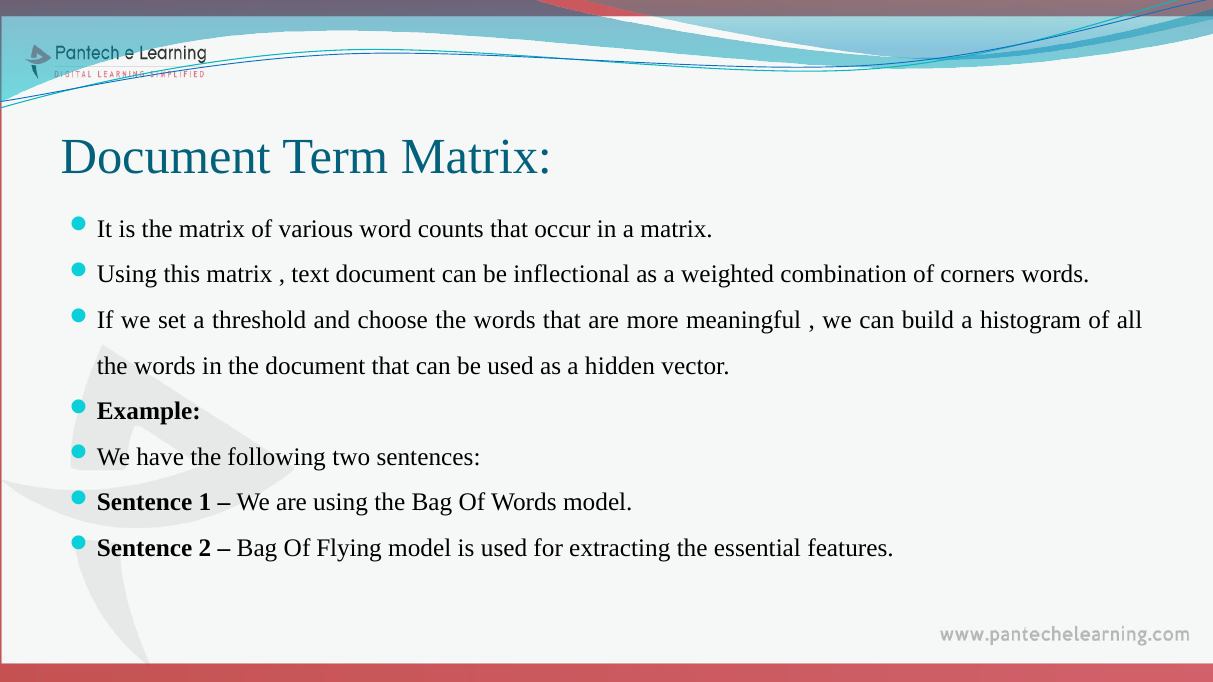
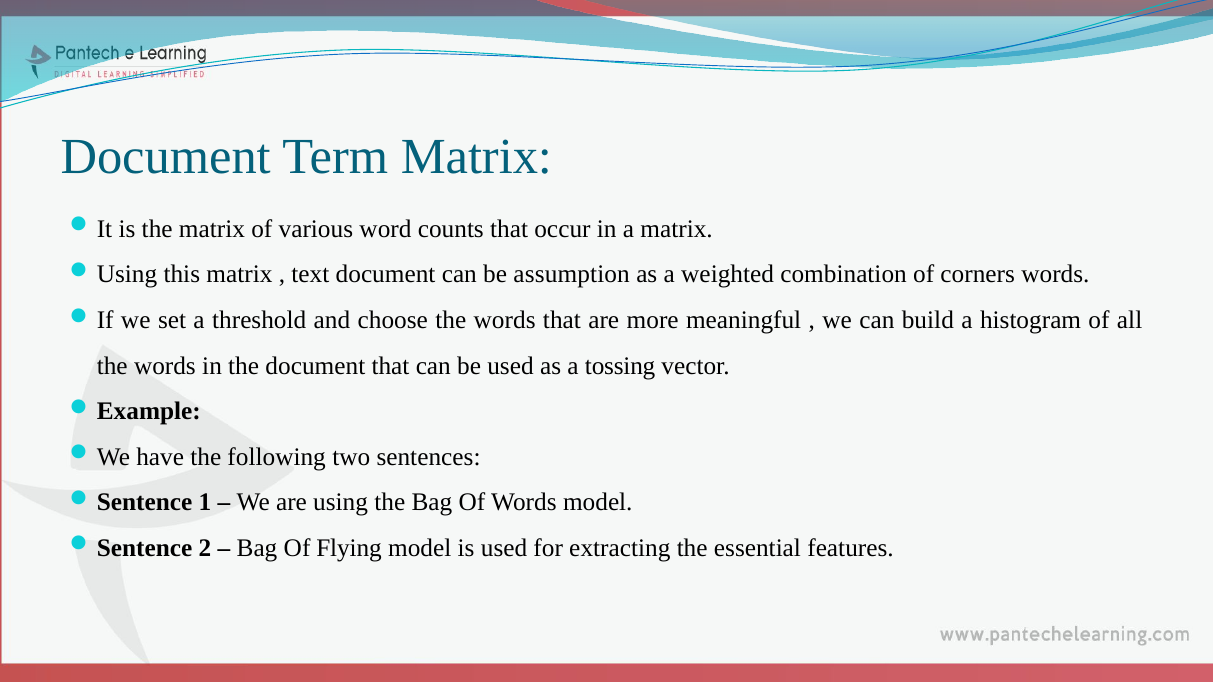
inflectional: inflectional -> assumption (572, 275)
hidden: hidden -> tossing (620, 366)
